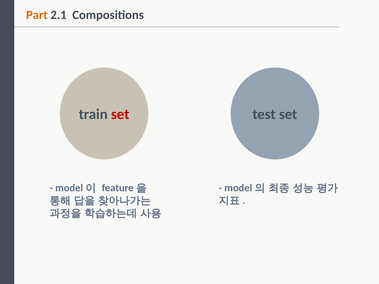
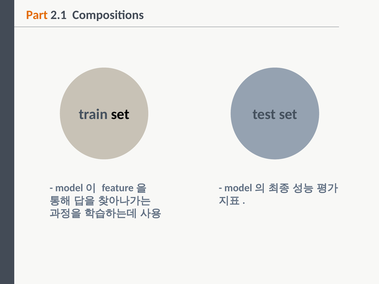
set colour: red -> black (120, 114)
